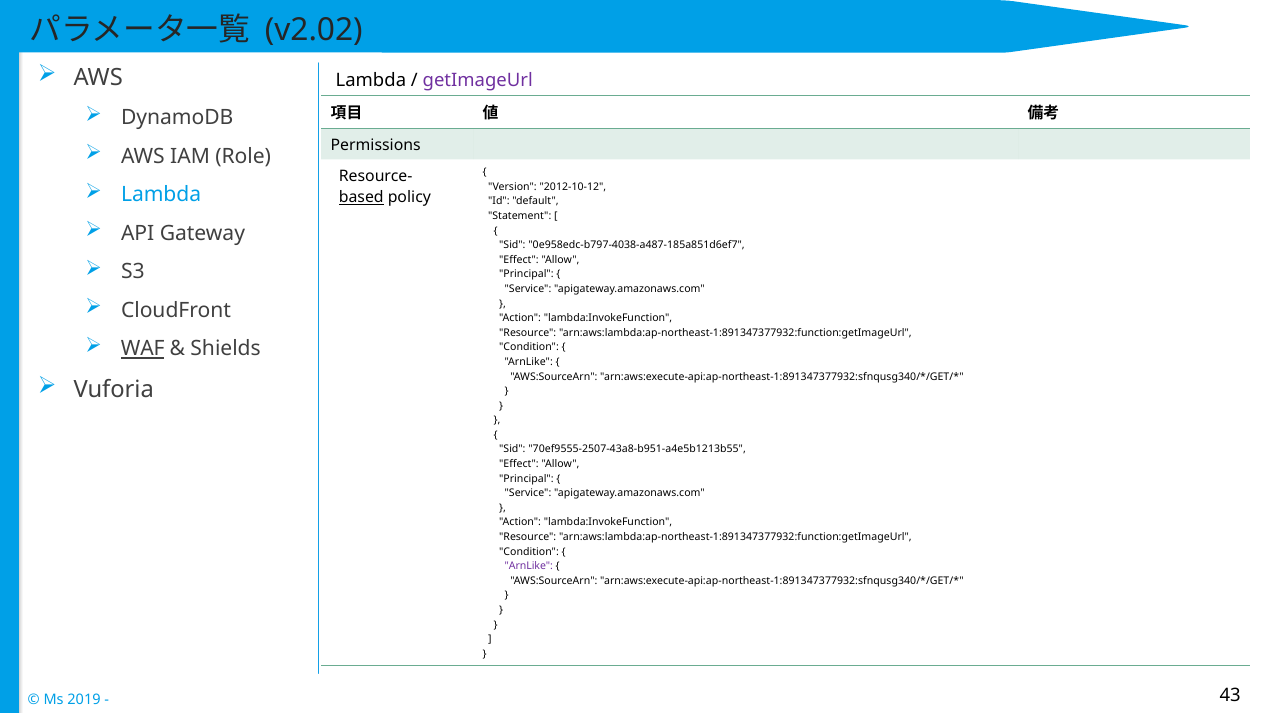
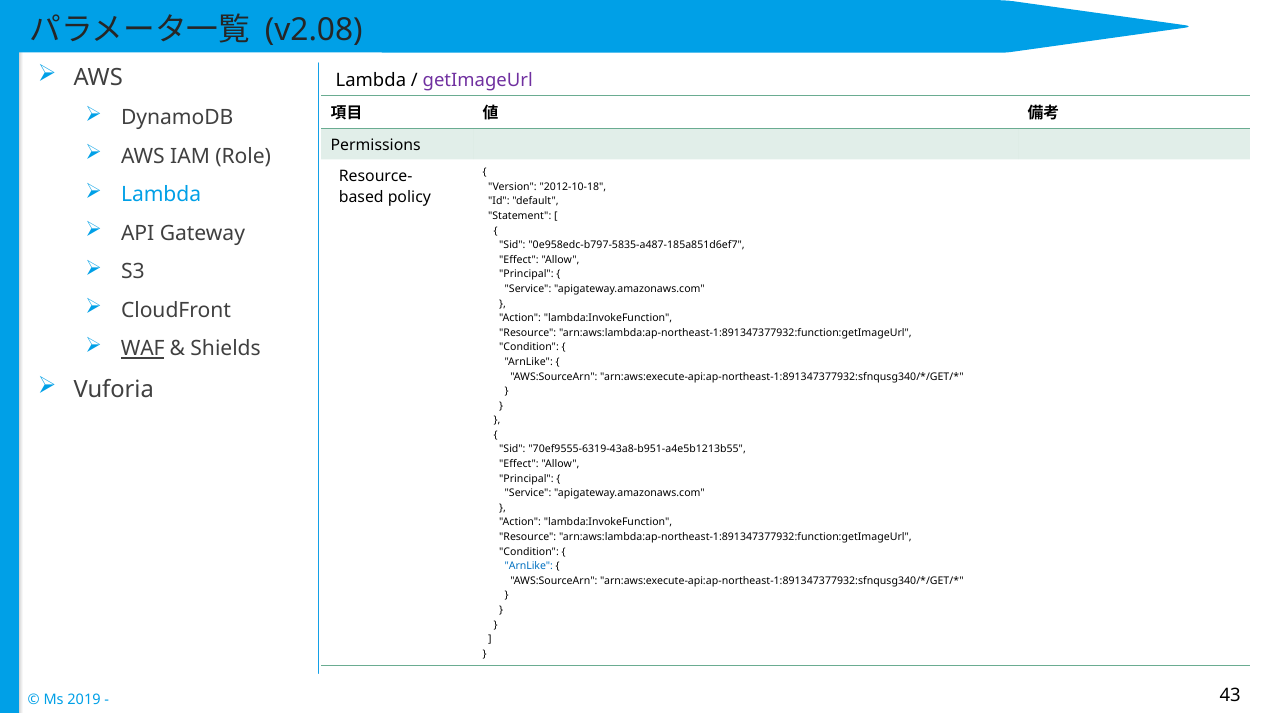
v2.02: v2.02 -> v2.08 (314, 30)
2012-10-12: 2012-10-12 -> 2012-10-18 (573, 187)
based underline: present -> none (361, 197)
0e958edc-b797-4038-a487-185a851d6ef7: 0e958edc-b797-4038-a487-185a851d6ef7 -> 0e958edc-b797-5835-a487-185a851d6ef7 (637, 245)
70ef9555-2507-43a8-b951-a4e5b1213b55: 70ef9555-2507-43a8-b951-a4e5b1213b55 -> 70ef9555-6319-43a8-b951-a4e5b1213b55 (637, 449)
ArnLike colour: purple -> blue (529, 566)
